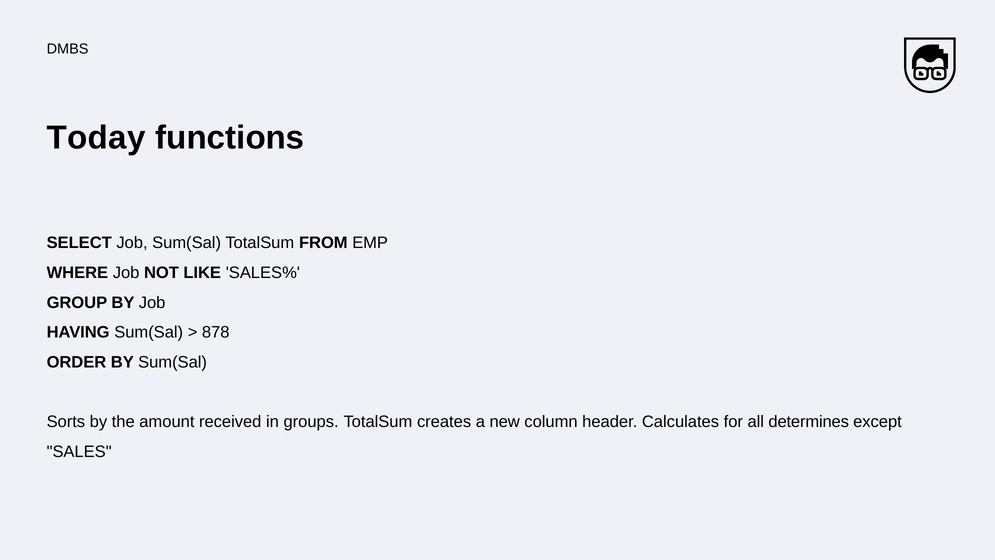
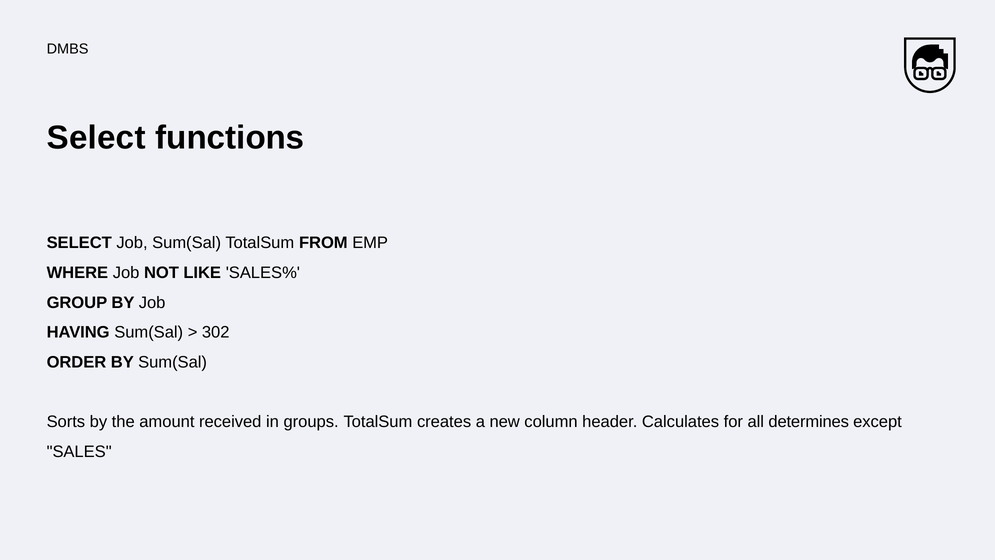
Today: Today -> Select (96, 138)
878: 878 -> 302 (216, 332)
